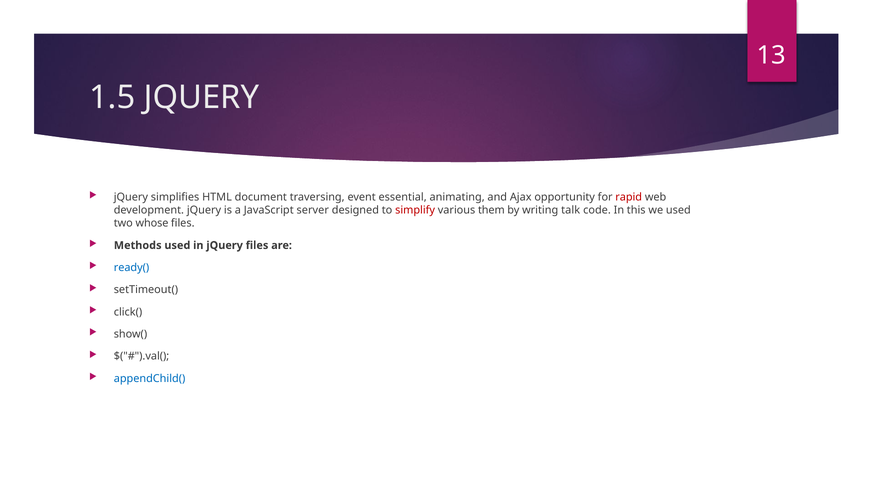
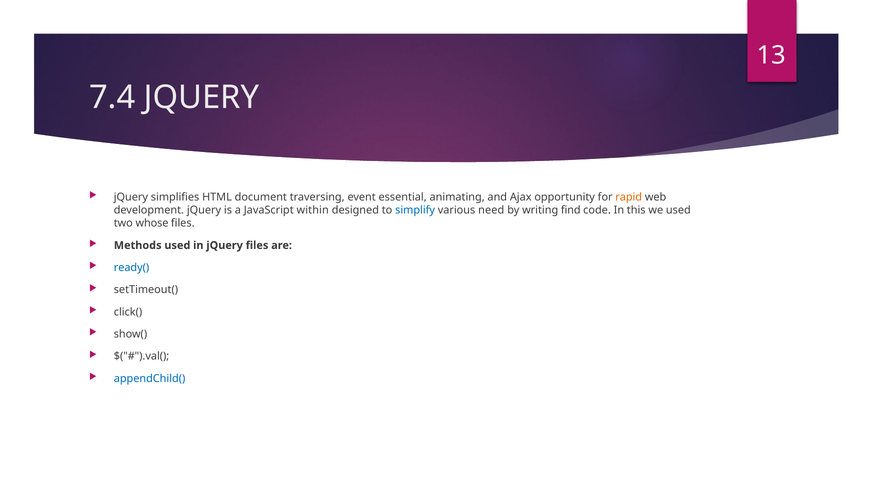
1.5: 1.5 -> 7.4 (112, 97)
rapid colour: red -> orange (629, 197)
server: server -> within (313, 210)
simplify colour: red -> blue (415, 210)
them: them -> need (491, 210)
talk: talk -> find (571, 210)
